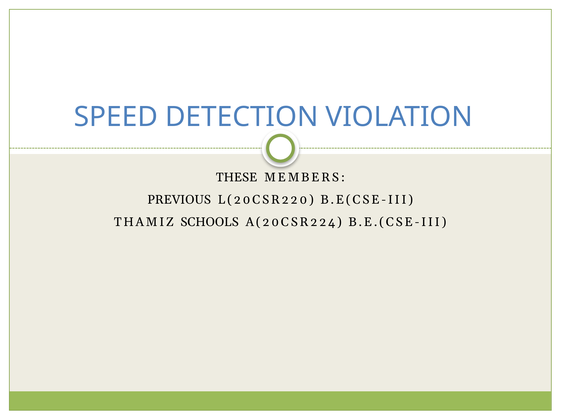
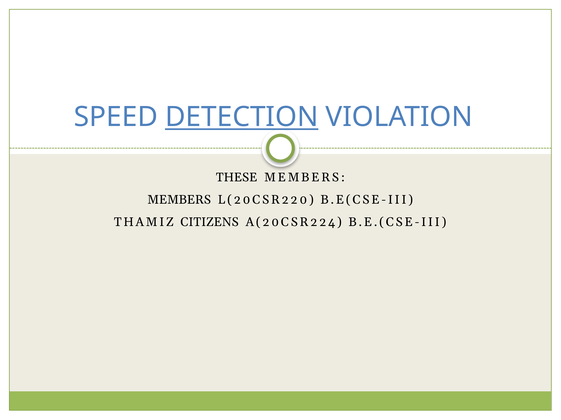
DETECTION underline: none -> present (242, 117)
PREVIOUS: PREVIOUS -> MEMBERS (179, 200)
SCHOOLS: SCHOOLS -> CITIZENS (210, 222)
